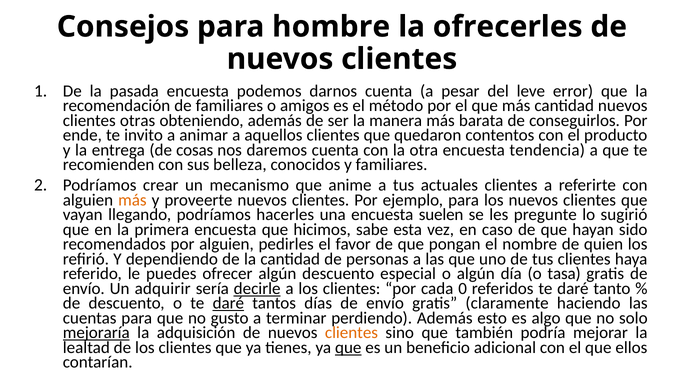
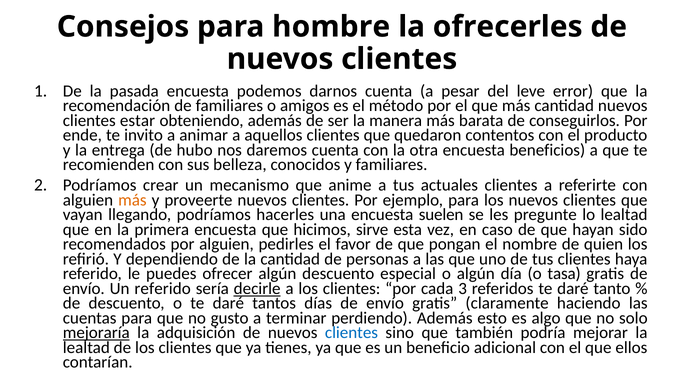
otras: otras -> estar (138, 120)
cosas: cosas -> hubo (195, 150)
tendencia: tendencia -> beneficios (547, 150)
lo sugirió: sugirió -> lealtad (624, 214)
sabe: sabe -> sirve (372, 229)
Un adquirir: adquirir -> referido (163, 288)
0: 0 -> 3 (463, 288)
daré underline: present -> none (228, 303)
clientes colour: orange -> blue (351, 332)
que underline: present -> none (348, 347)
